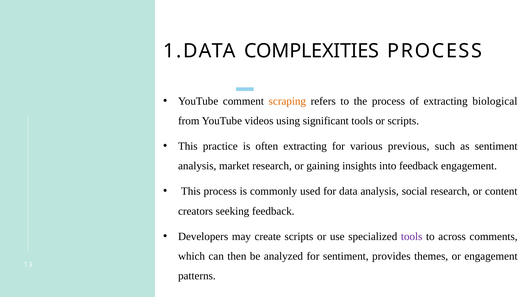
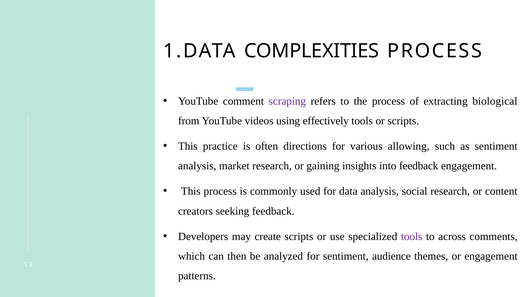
scraping colour: orange -> purple (287, 101)
significant: significant -> effectively (326, 121)
often extracting: extracting -> directions (305, 146)
previous: previous -> allowing (409, 146)
provides: provides -> audience (391, 256)
